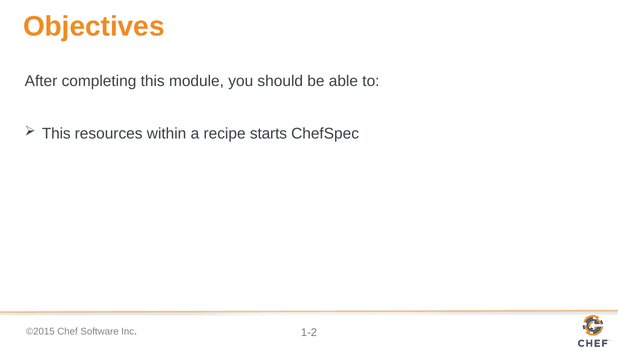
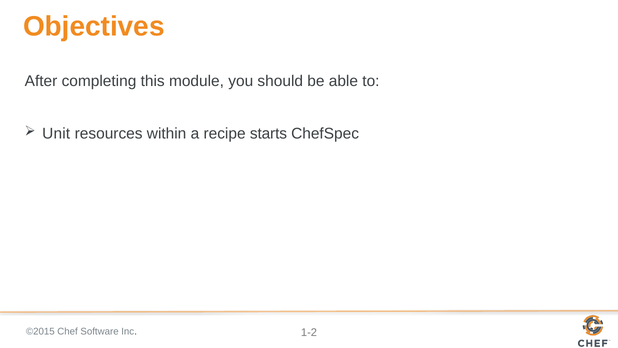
This: This -> Unit (56, 133)
